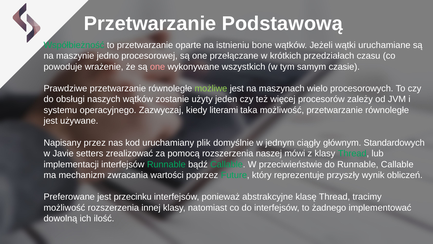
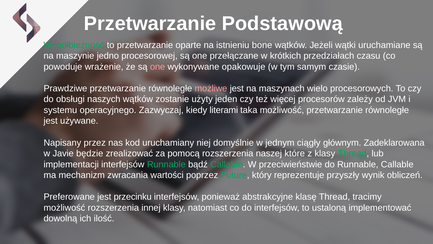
wszystkich: wszystkich -> opakowuje (244, 67)
możliwe colour: light green -> pink (211, 88)
plik: plik -> niej (204, 142)
Standardowych: Standardowych -> Zadeklarowana (394, 142)
setters: setters -> będzie (90, 153)
mówi: mówi -> które (295, 153)
żadnego: żadnego -> ustaloną (329, 207)
